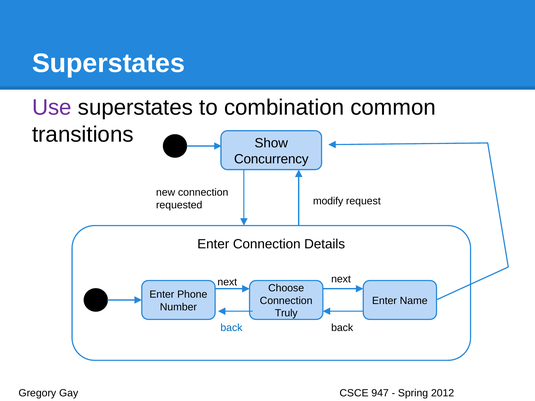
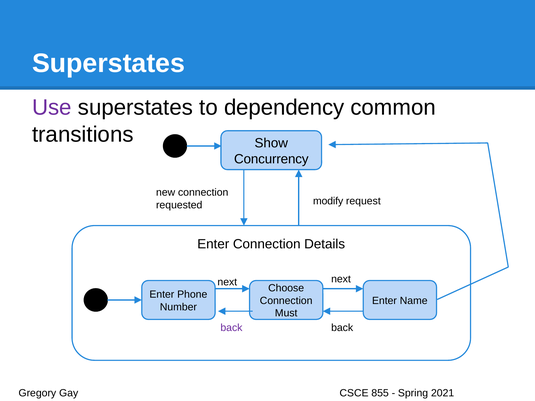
combination: combination -> dependency (284, 108)
Truly: Truly -> Must (286, 313)
back colour: blue -> purple (231, 328)
947: 947 -> 855 (380, 393)
2012: 2012 -> 2021 (443, 393)
